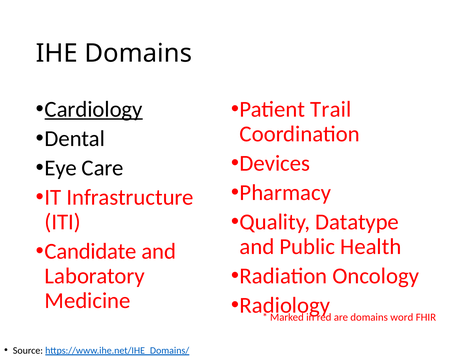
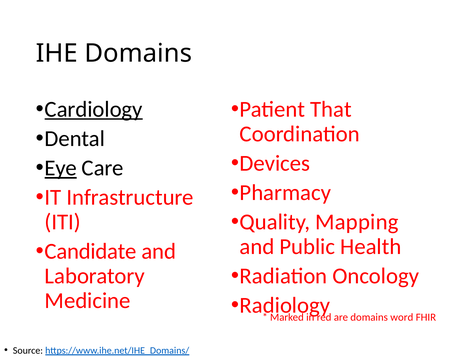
Trail: Trail -> That (331, 109)
Eye underline: none -> present (61, 168)
Datatype: Datatype -> Mapping (357, 222)
